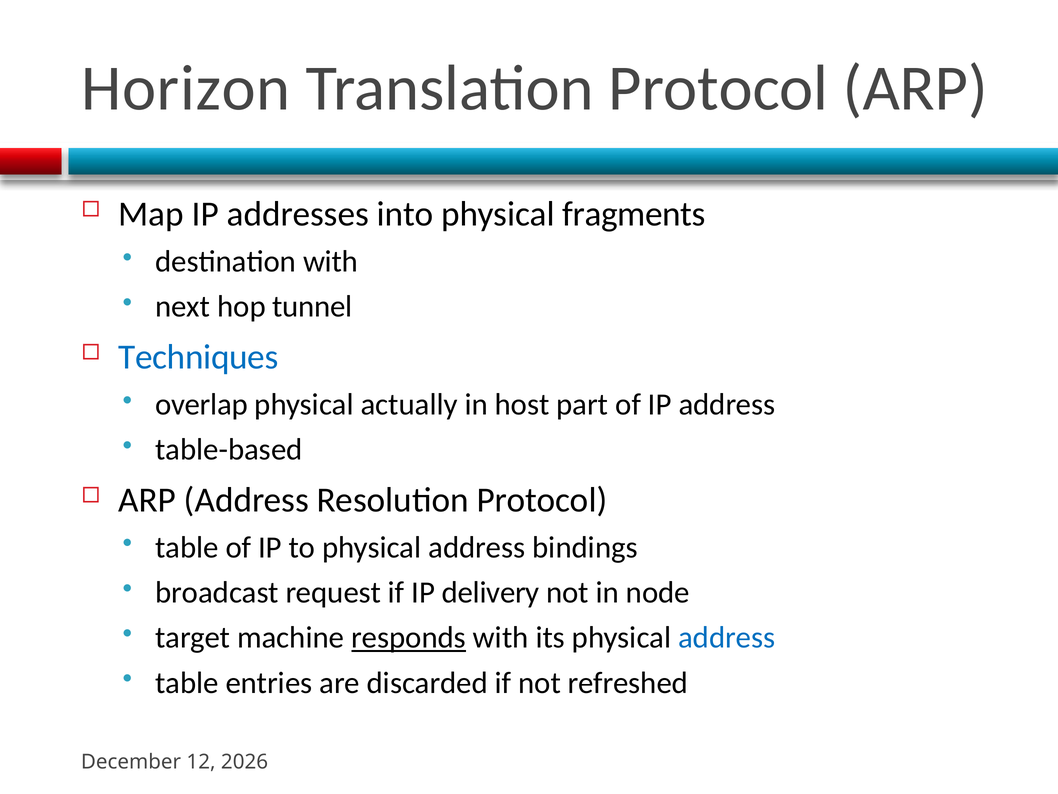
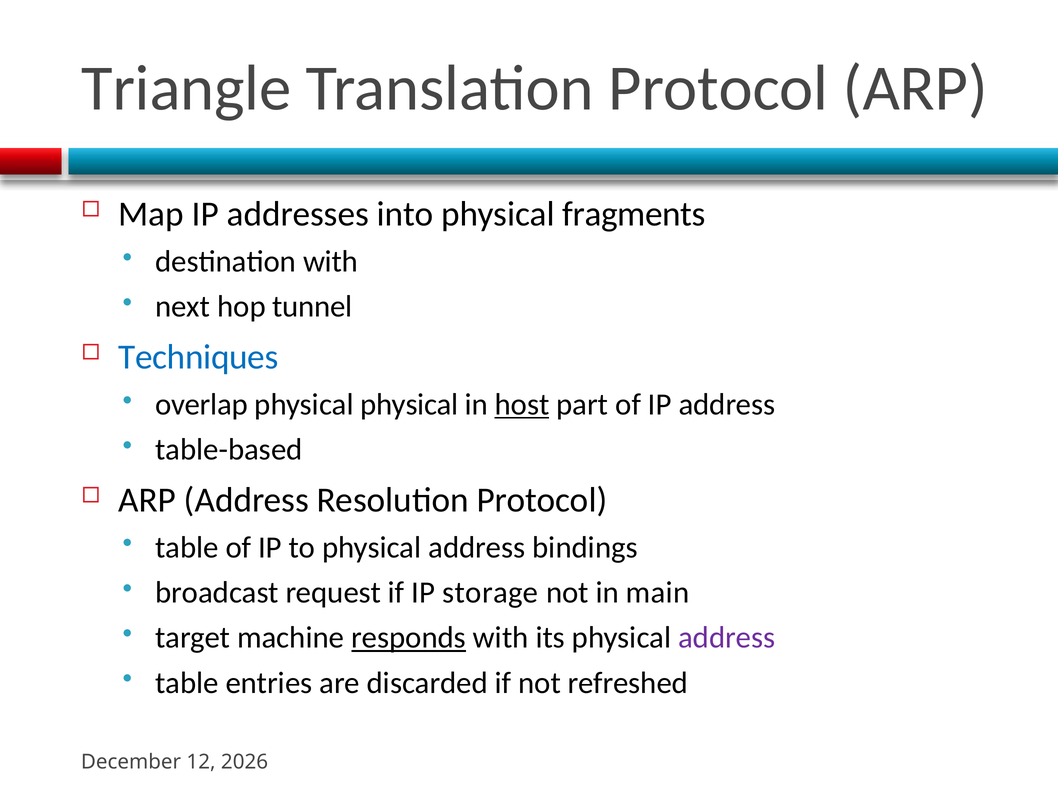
Horizon: Horizon -> Triangle (186, 88)
physical actually: actually -> physical (409, 404)
host underline: none -> present (522, 404)
delivery: delivery -> storage (490, 592)
node: node -> main (658, 592)
address colour: blue -> purple (727, 637)
